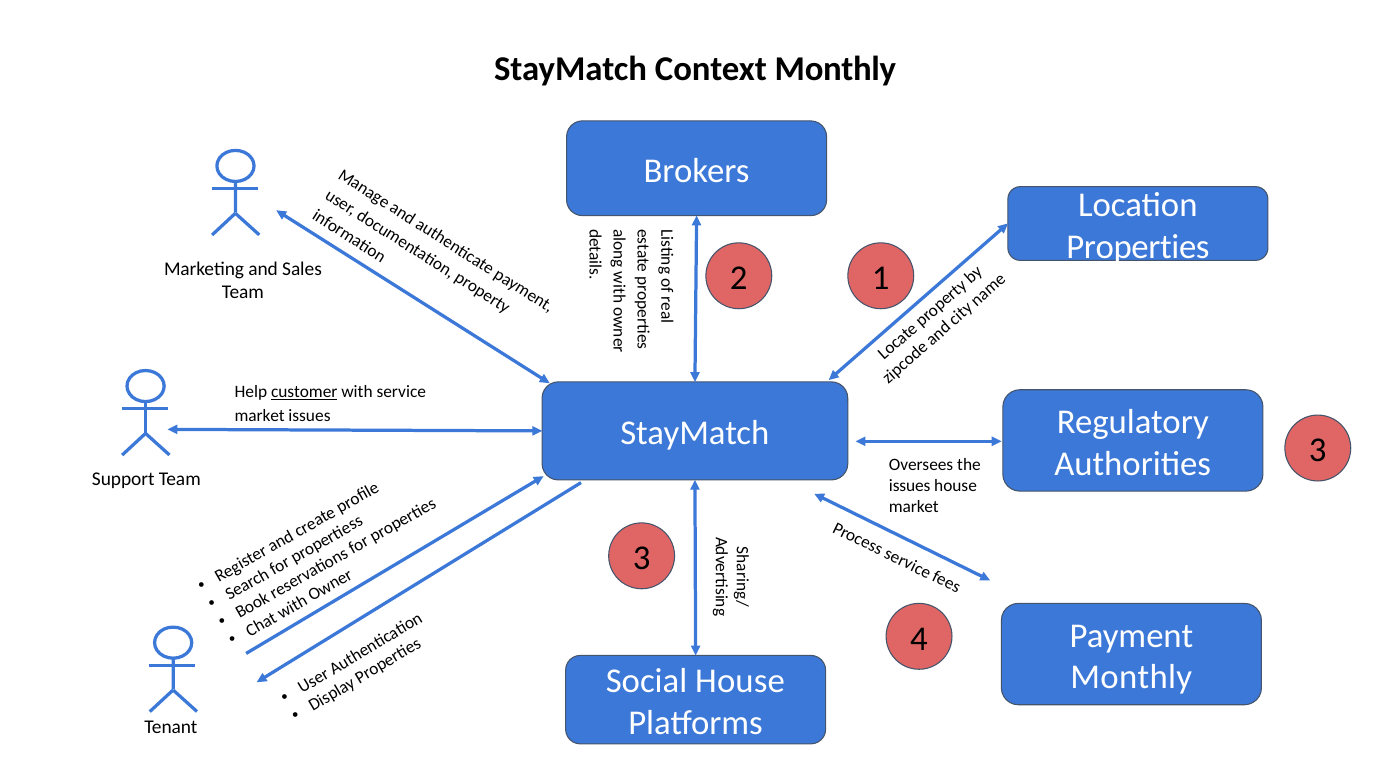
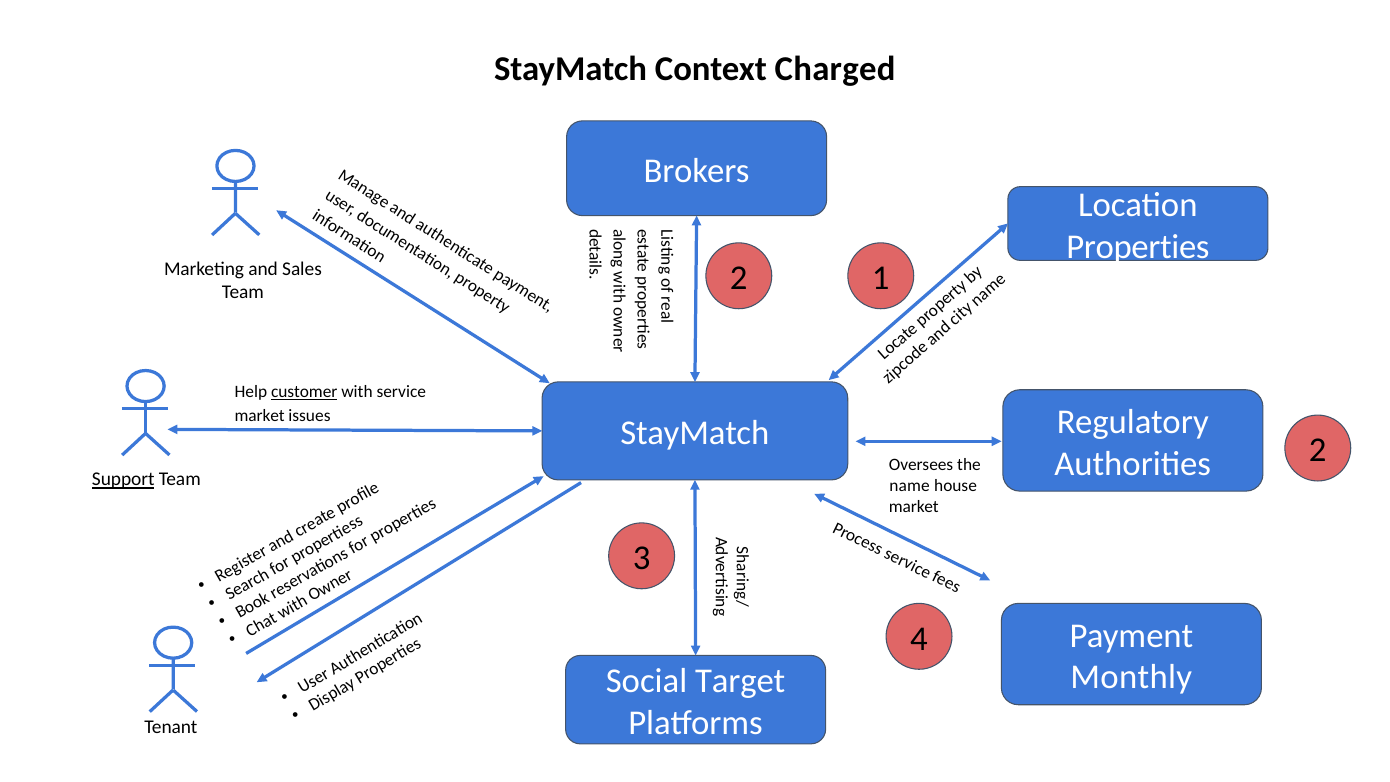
Context Monthly: Monthly -> Charged (835, 69)
Authorities 3: 3 -> 2 (1318, 450)
Support underline: none -> present (123, 480)
issues: issues -> name (910, 486)
Social House: House -> Target (740, 681)
